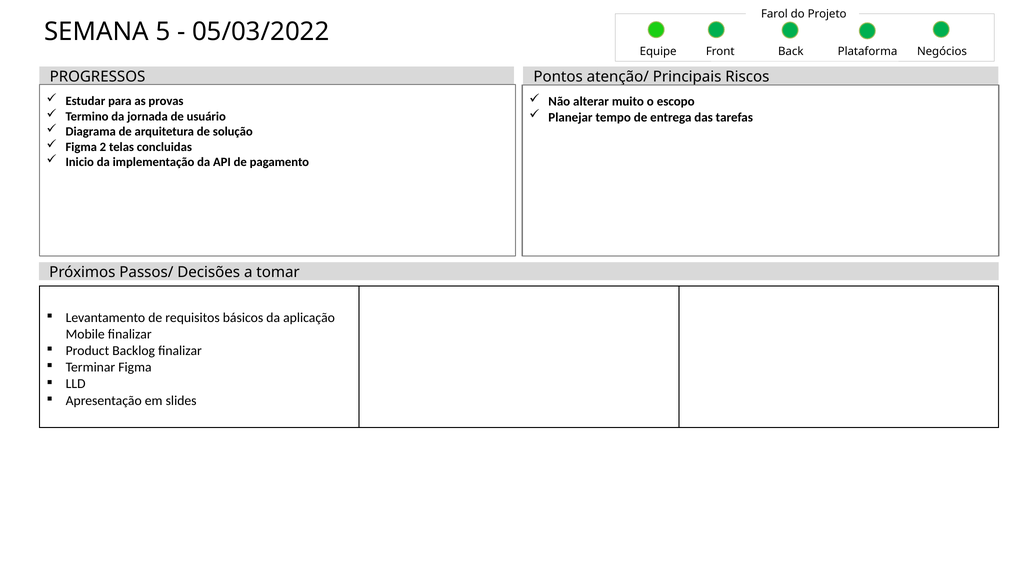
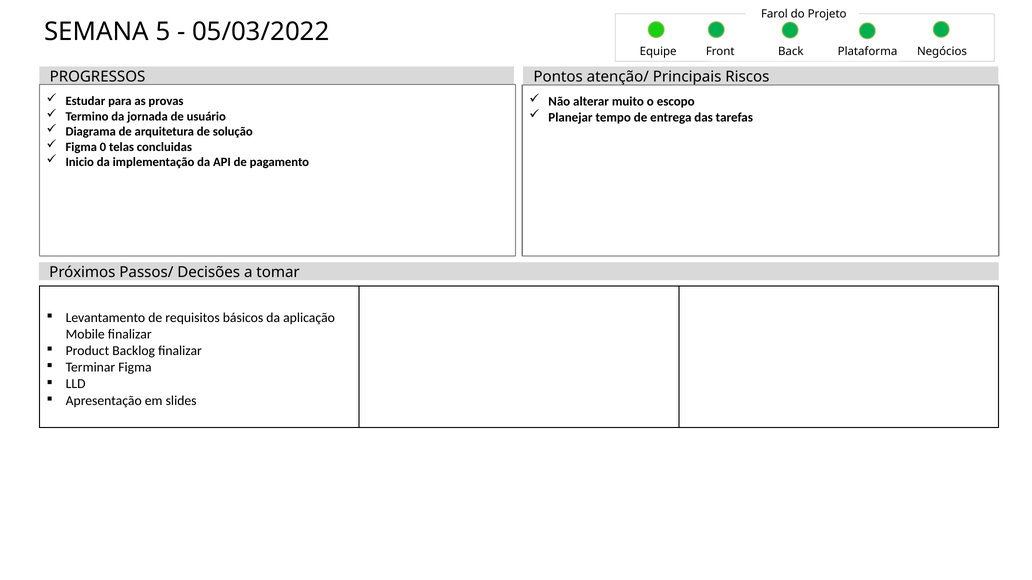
2: 2 -> 0 (103, 147)
